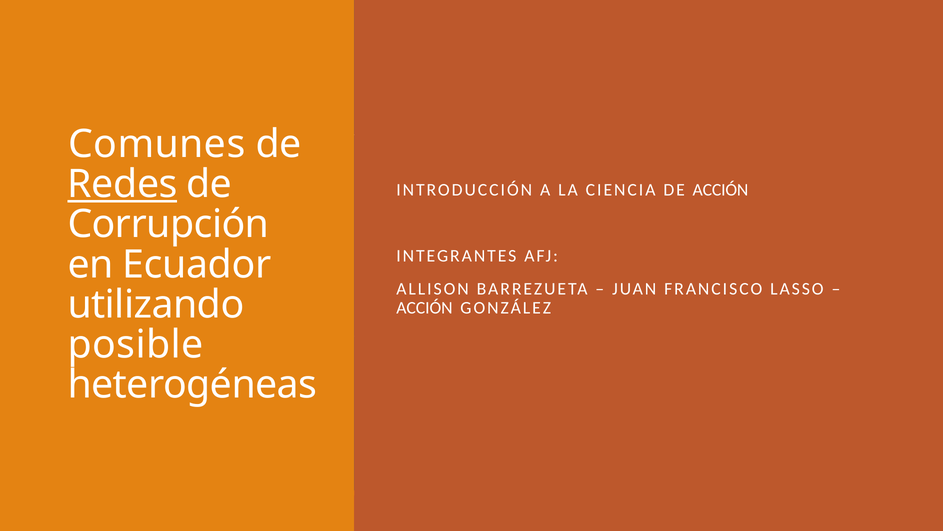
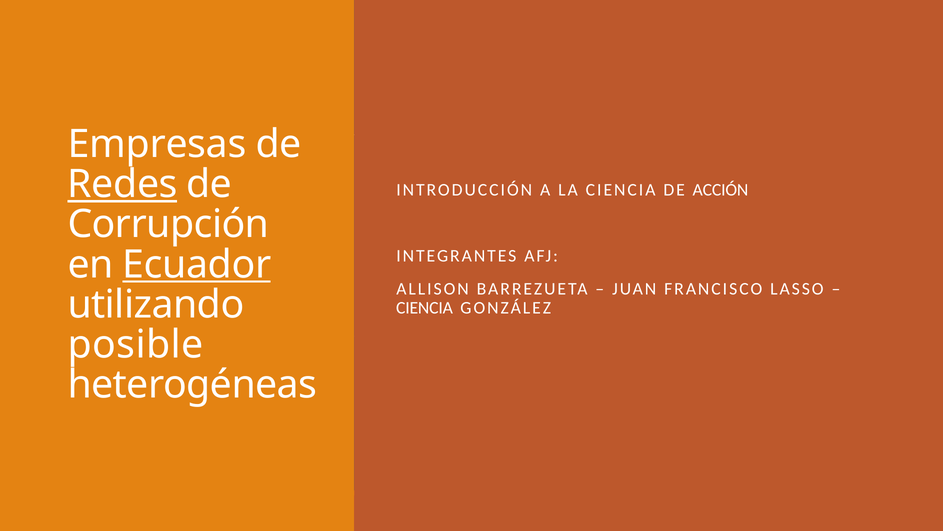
Comunes: Comunes -> Empresas (157, 144)
Ecuador underline: none -> present (197, 264)
ACCIÓN: ACCIÓN -> CIENCIA (424, 307)
